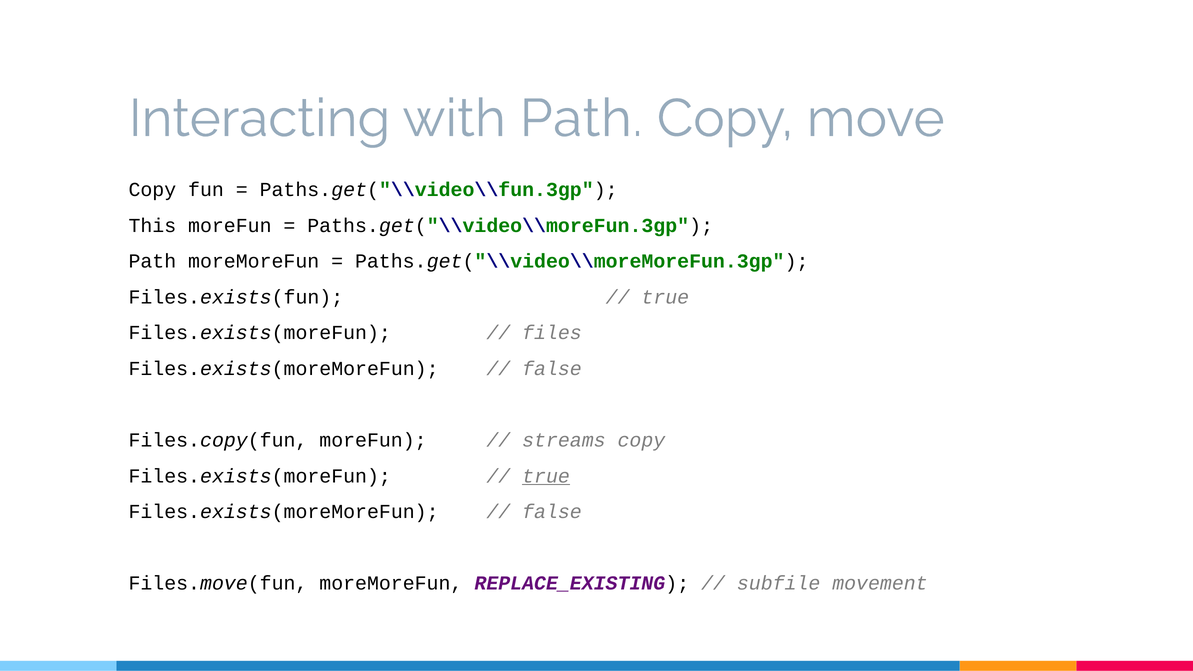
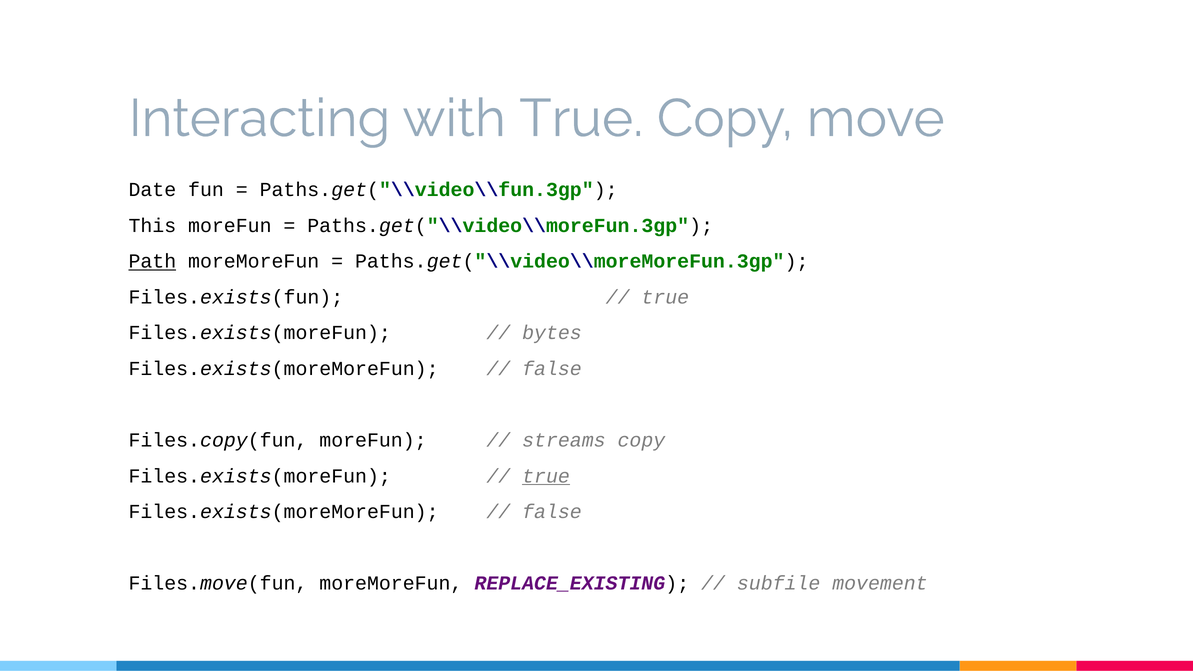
with Path: Path -> True (581, 119)
Copy: Copy -> Date (152, 190)
Path underline: none -> present (152, 261)
files: files -> bytes (552, 333)
